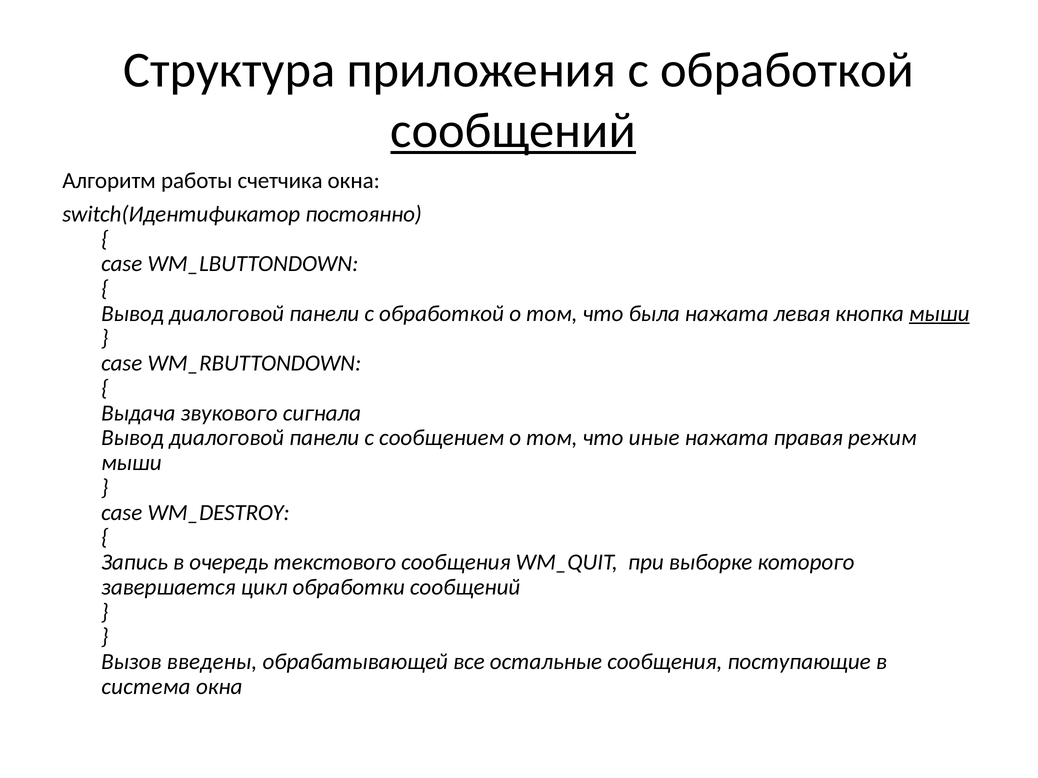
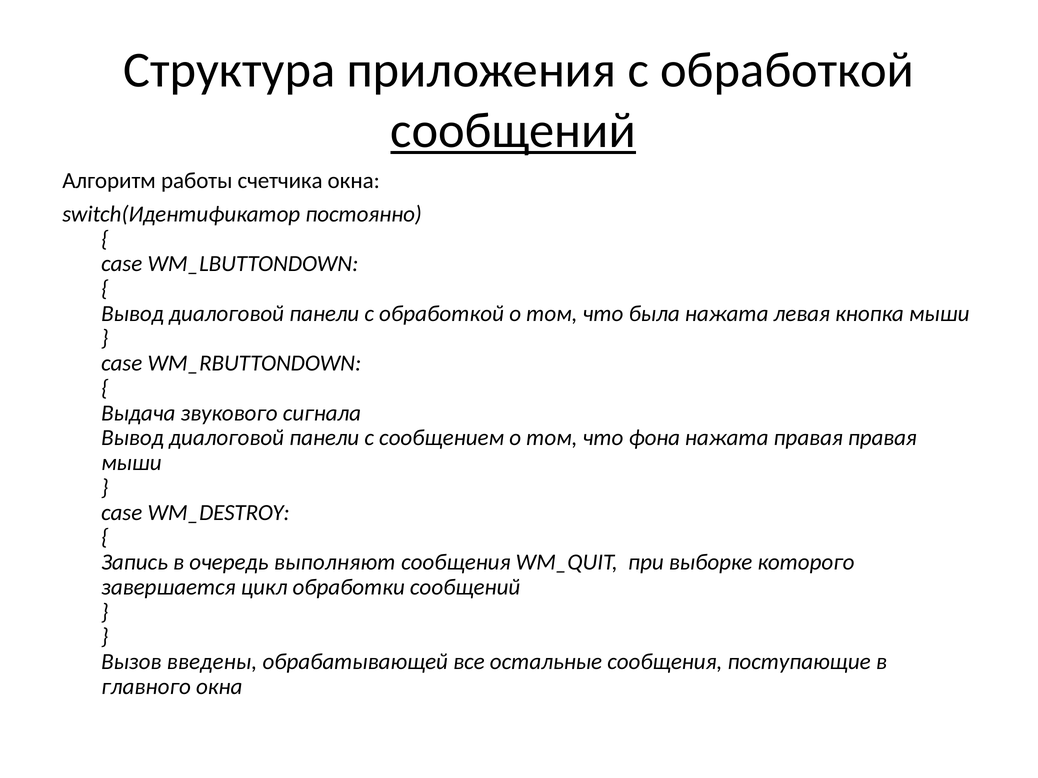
мыши underline: present -> none (939, 314)
иные: иные -> фона (654, 438)
правая режим: режим -> правая (882, 438)
текстового: текстового -> выполняют (335, 563)
система: система -> главного (146, 687)
